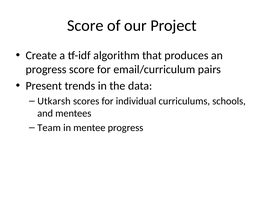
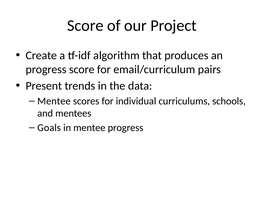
Utkarsh: Utkarsh -> Mentee (54, 101)
Team: Team -> Goals (49, 128)
